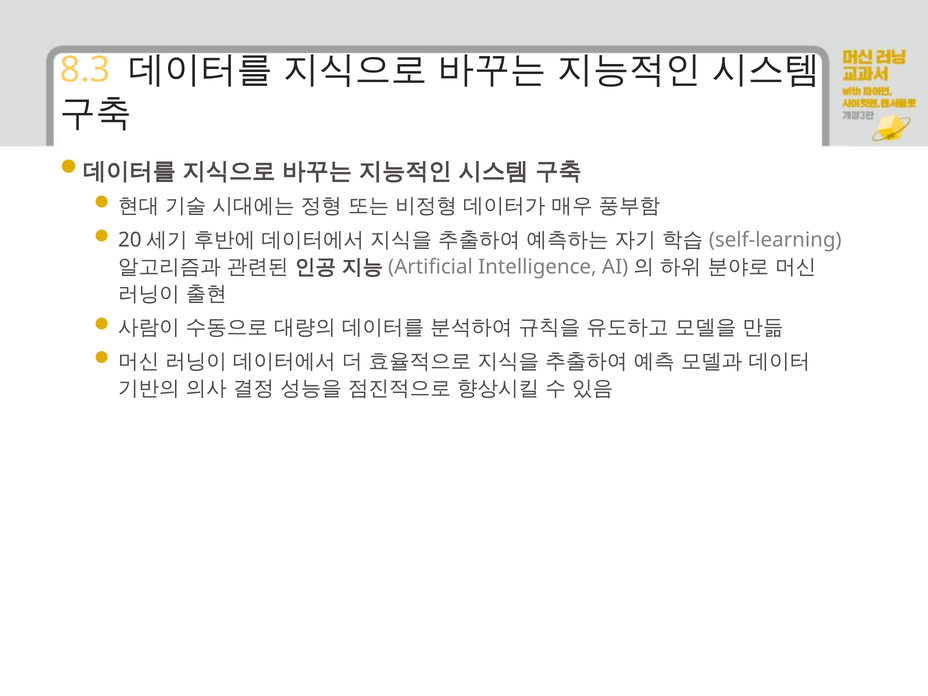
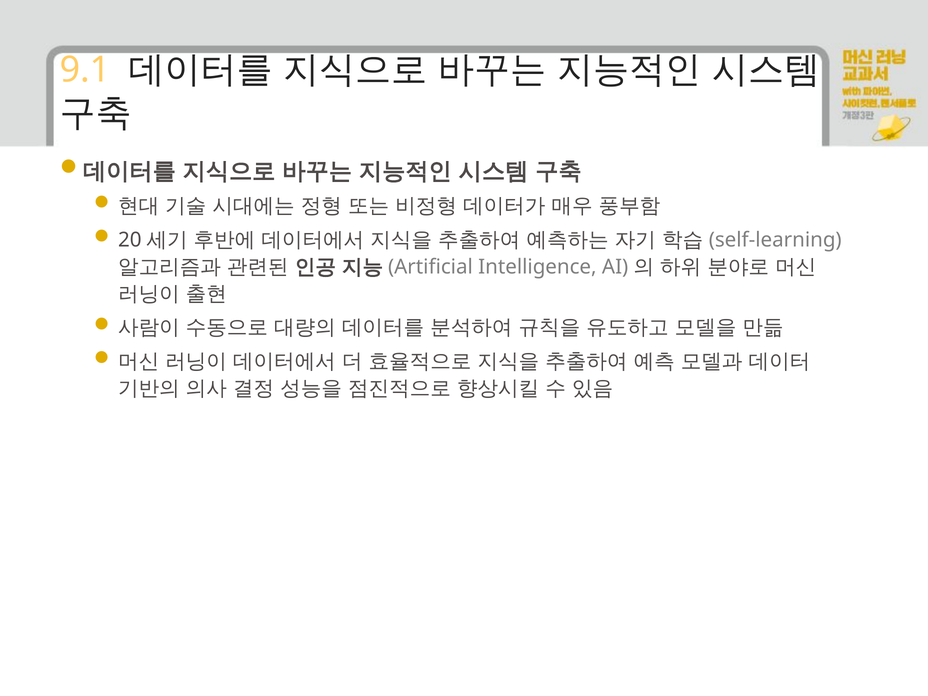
8.3: 8.3 -> 9.1 (85, 70)
